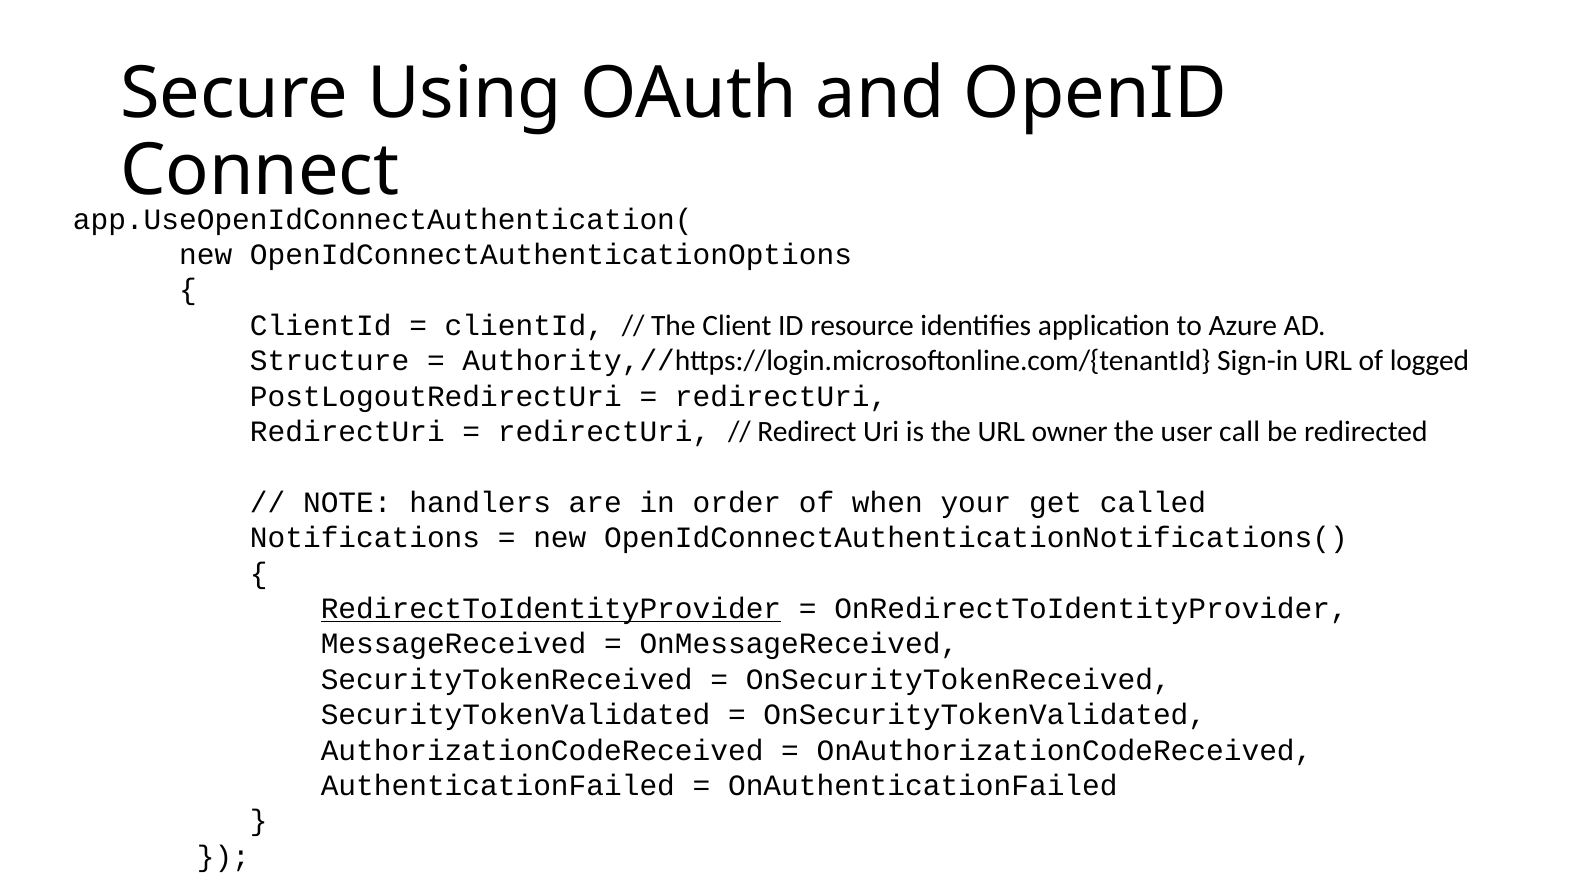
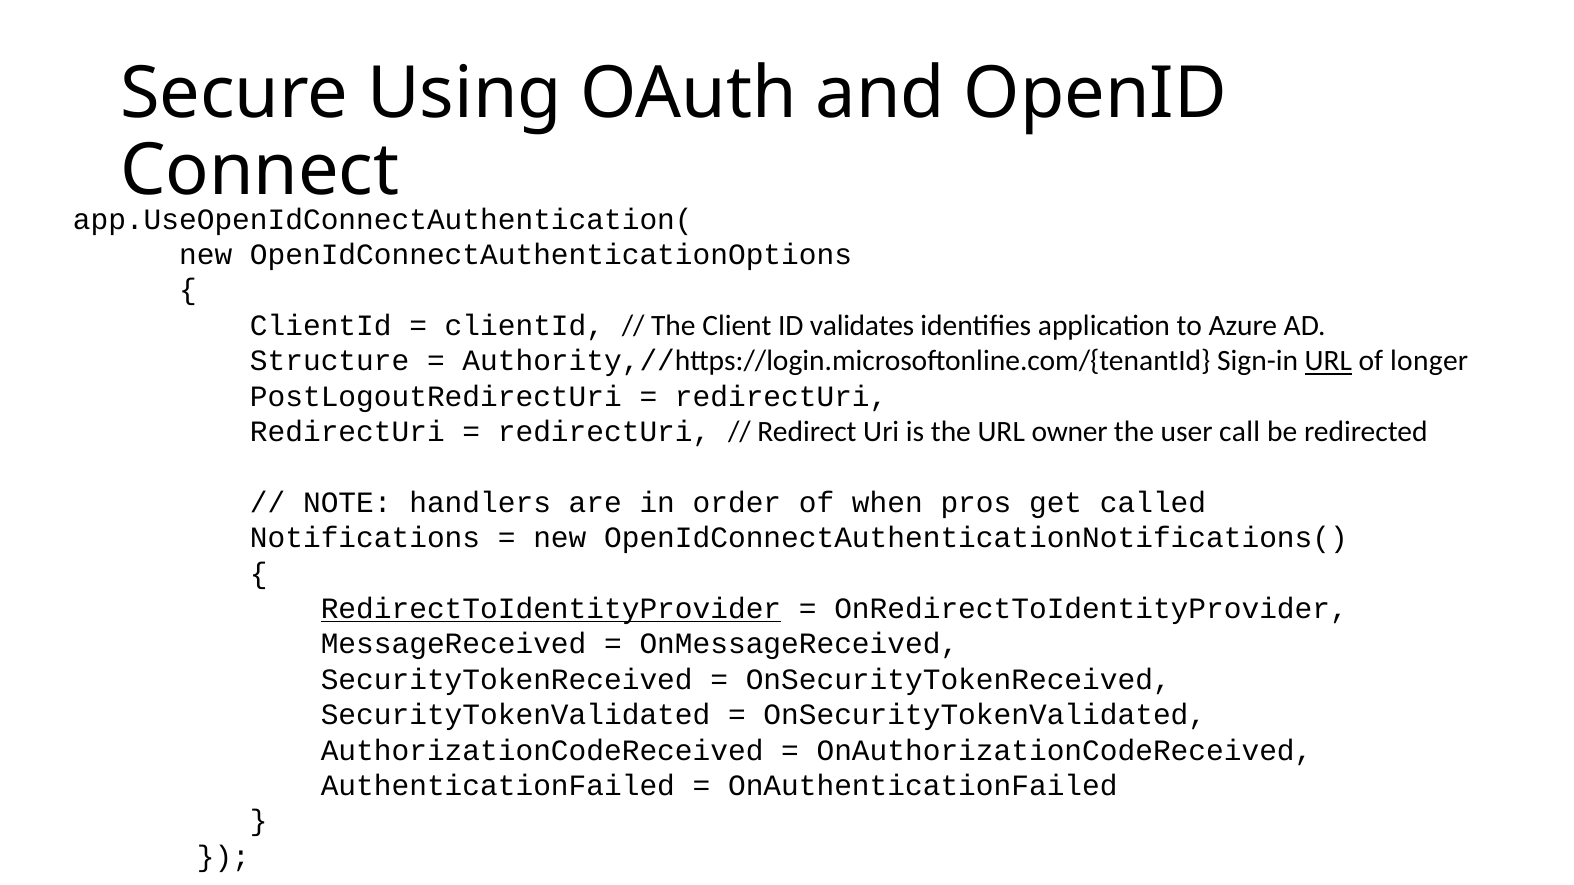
resource: resource -> validates (862, 326)
URL underline: none -> present (1328, 361)
logged: logged -> longer (1429, 361)
your: your -> pros (976, 503)
